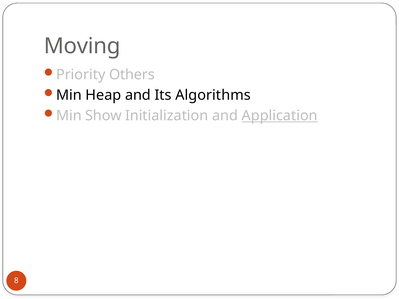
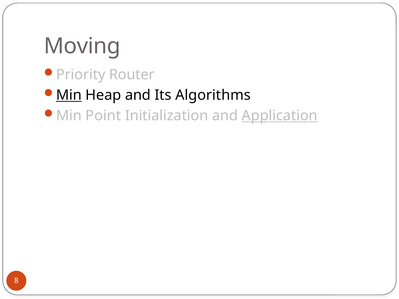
Others: Others -> Router (132, 75)
Min underline: none -> present (69, 95)
Show: Show -> Point (103, 116)
